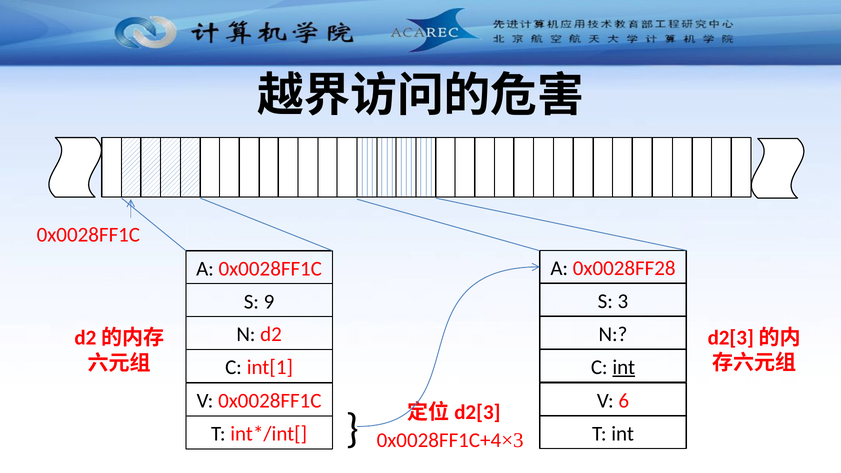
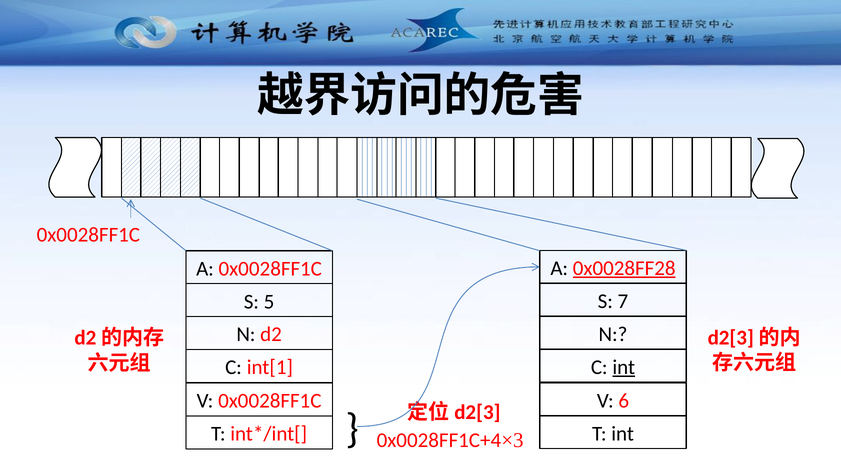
0x0028FF28 underline: none -> present (624, 268)
3: 3 -> 7 (623, 301)
9: 9 -> 5 (269, 302)
